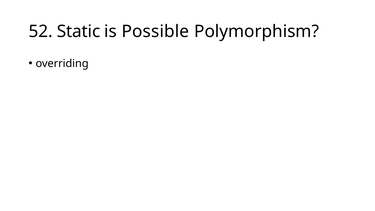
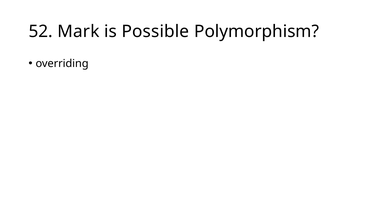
Static: Static -> Mark (78, 32)
